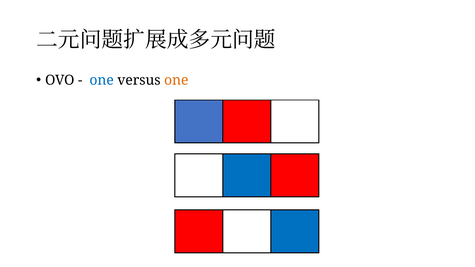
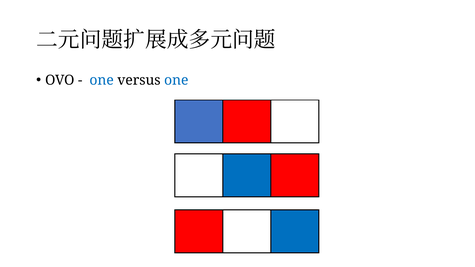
one colour: orange -> blue (176, 80)
